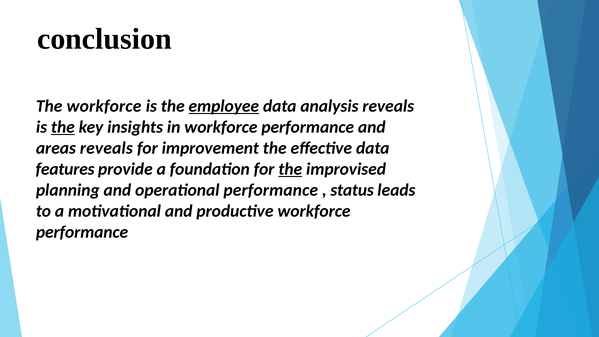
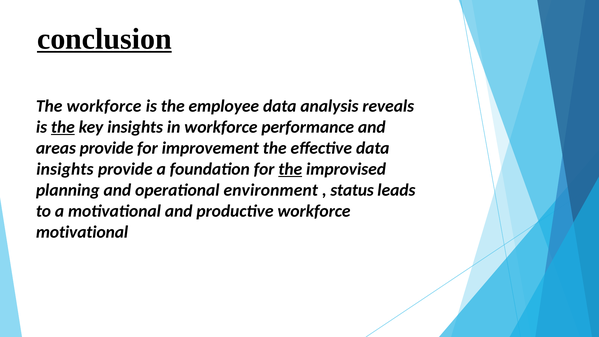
conclusion underline: none -> present (104, 39)
employee underline: present -> none (224, 106)
areas reveals: reveals -> provide (107, 148)
features: features -> insights (65, 169)
operational performance: performance -> environment (271, 190)
performance: performance -> motivational (82, 232)
